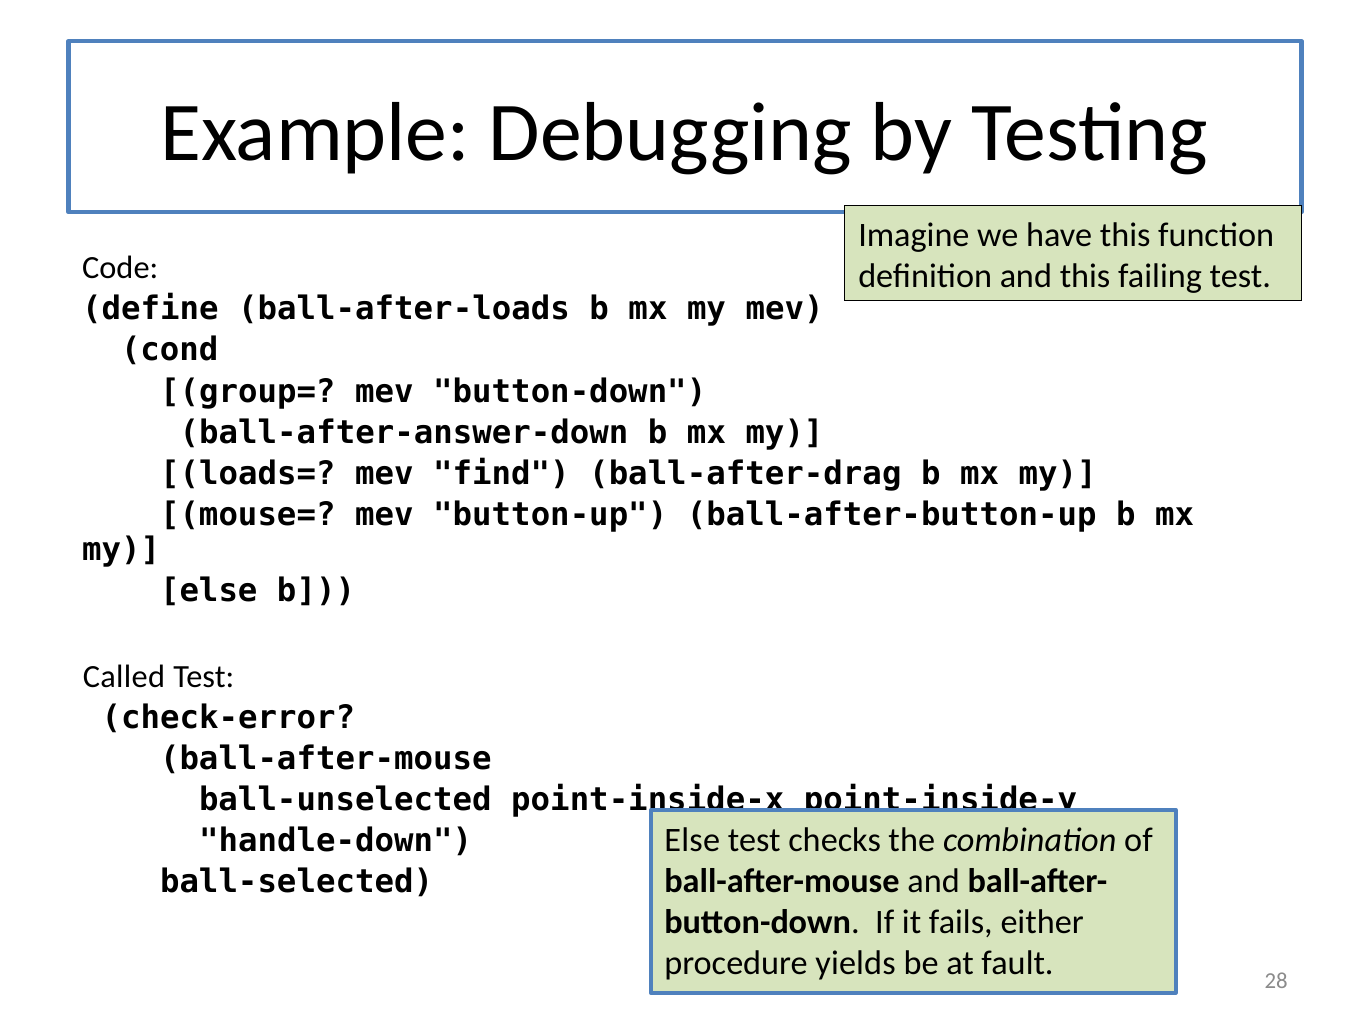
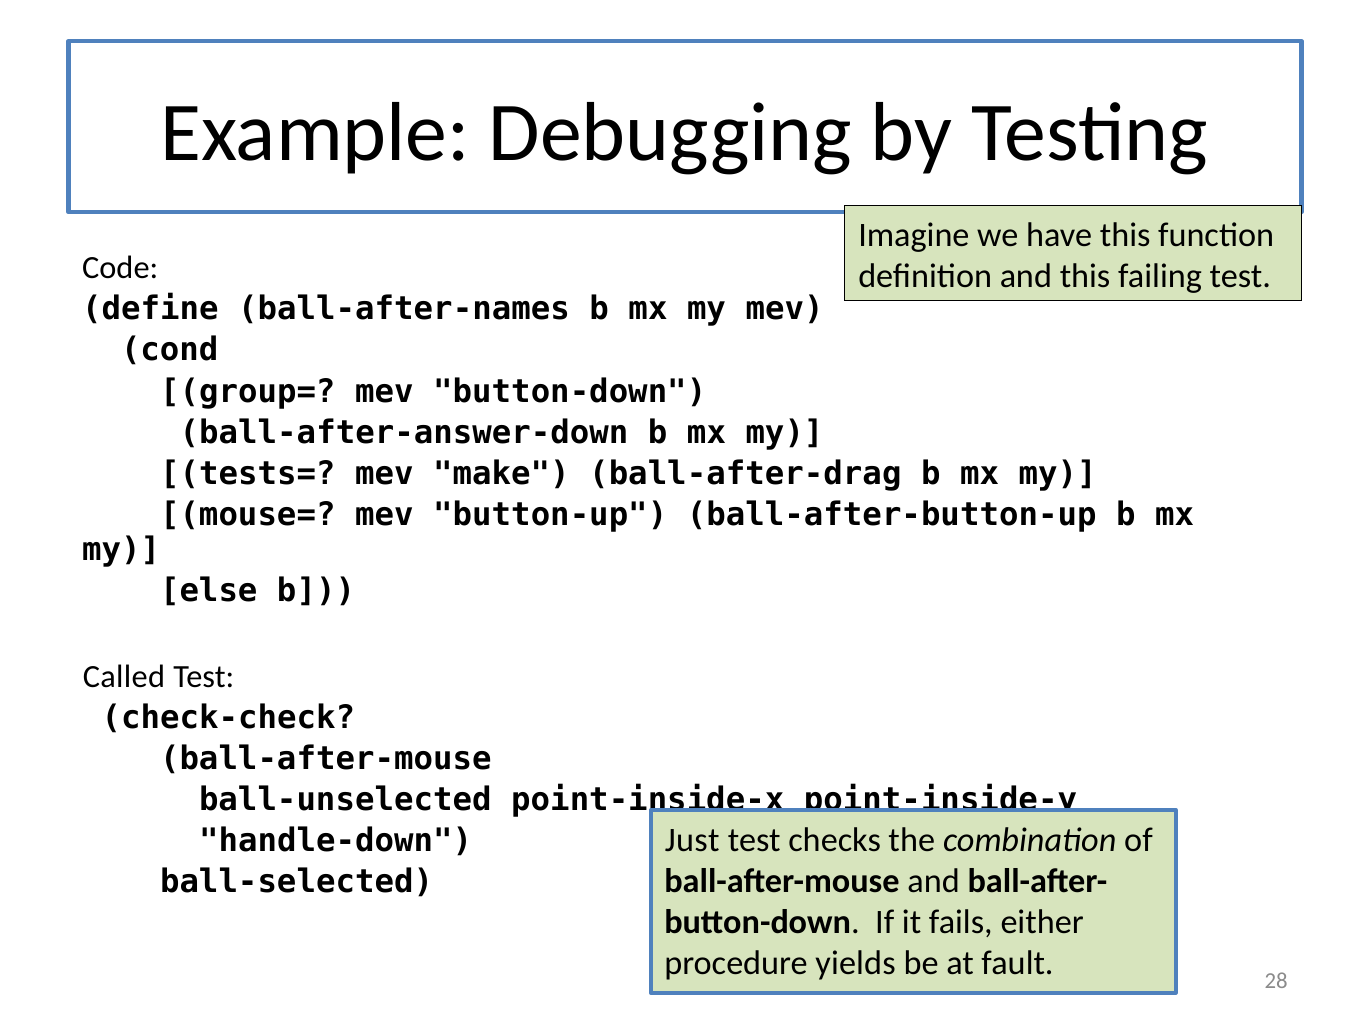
ball-after-loads: ball-after-loads -> ball-after-names (404, 309)
loads=: loads= -> tests= (248, 474)
find: find -> make (501, 474)
check-error: check-error -> check-check (228, 718)
Else: Else -> Just (692, 840)
